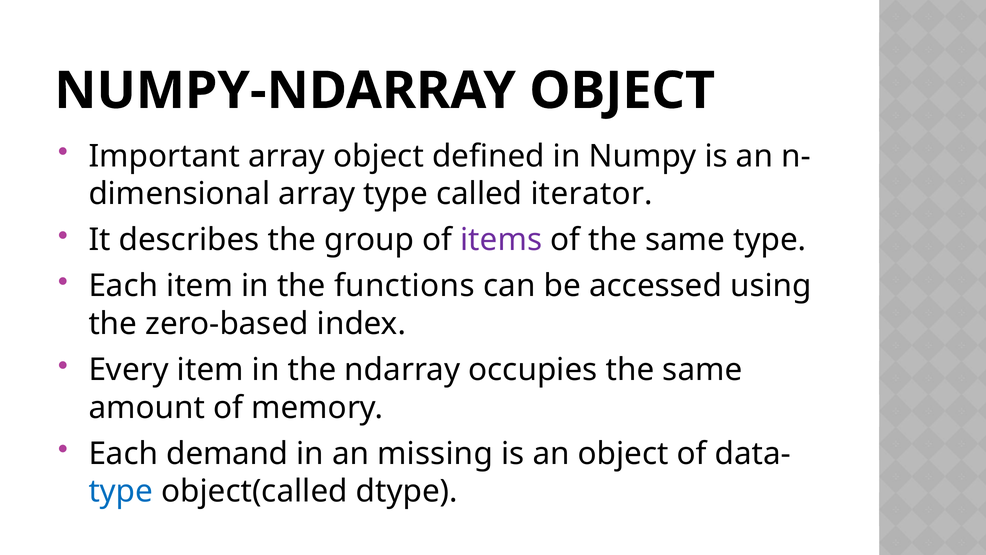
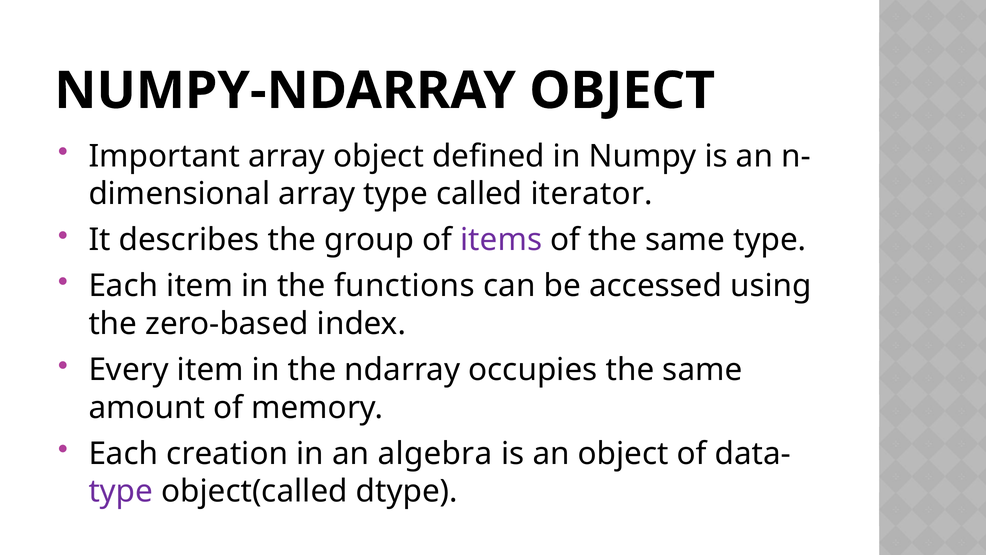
demand: demand -> creation (227, 453)
missing: missing -> algebra (435, 453)
type colour: blue -> purple (121, 491)
